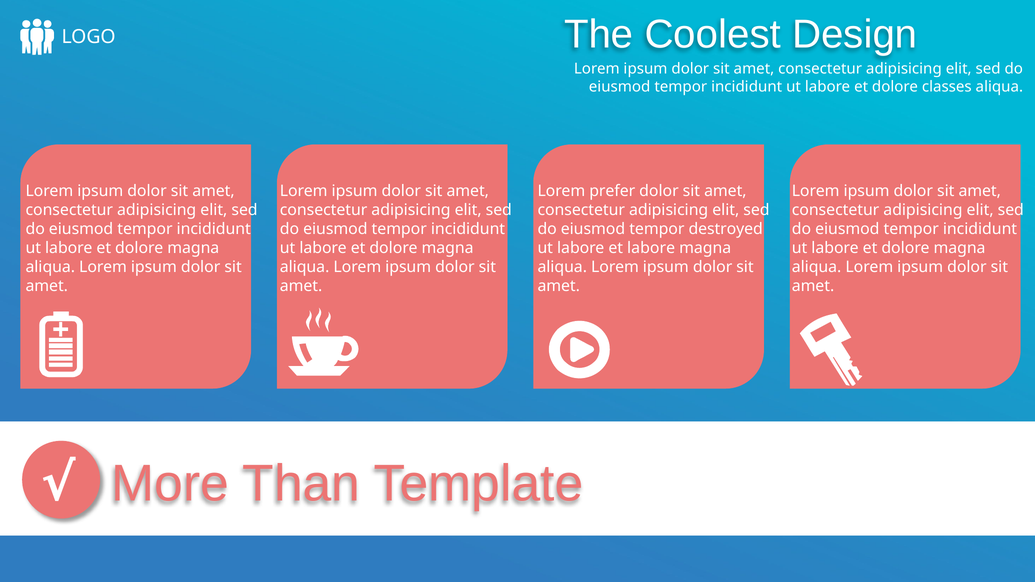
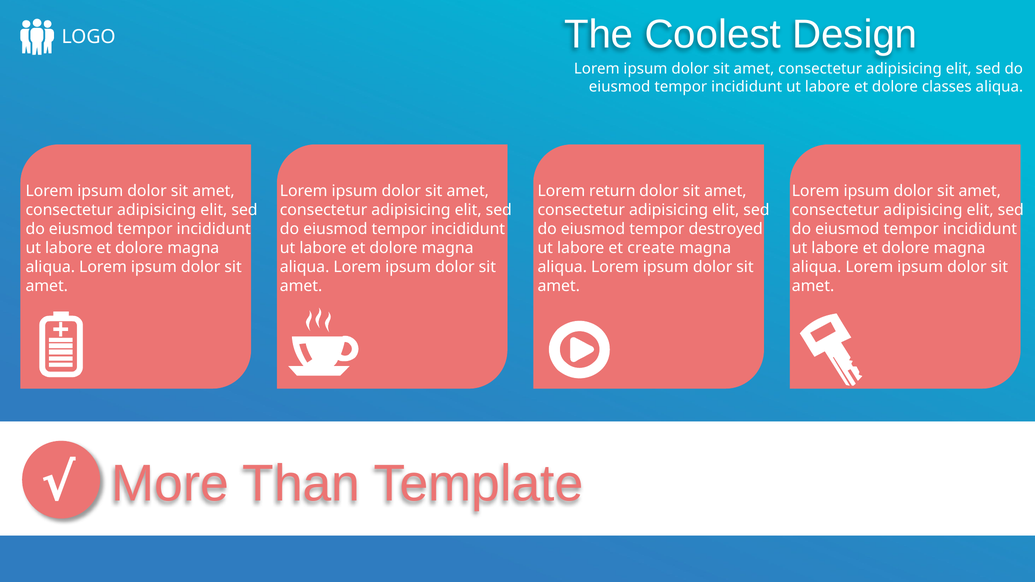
prefer: prefer -> return (612, 191)
et labore: labore -> create (651, 248)
